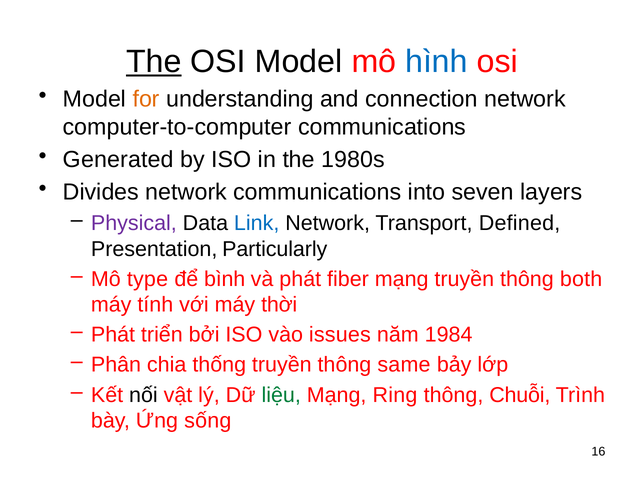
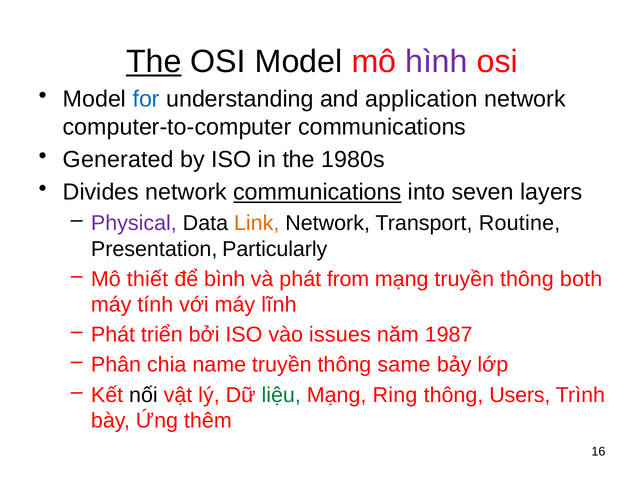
hình colour: blue -> purple (436, 62)
for colour: orange -> blue (146, 99)
connection: connection -> application (421, 99)
communications underline: none -> present (317, 192)
Link colour: blue -> orange (257, 223)
Defined: Defined -> Routine (520, 223)
type: type -> thiết (147, 279)
fiber: fiber -> from (348, 279)
thời: thời -> lĩnh (279, 305)
1984: 1984 -> 1987 (449, 335)
thống: thống -> name (219, 365)
Chuỗi: Chuỗi -> Users (520, 395)
sống: sống -> thêm (208, 421)
